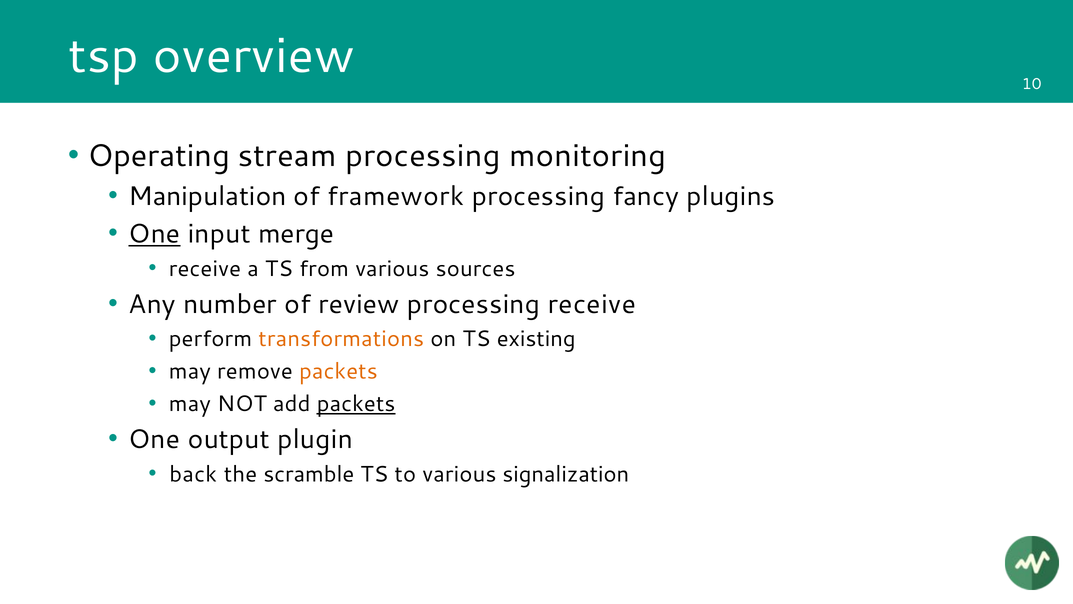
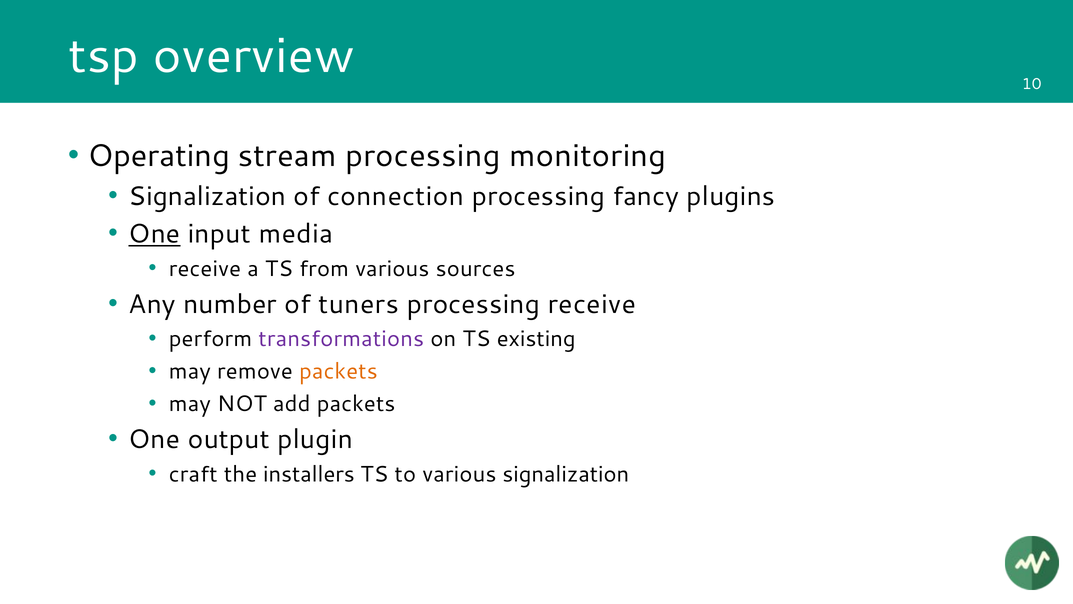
Manipulation: Manipulation -> Signalization (207, 196)
framework: framework -> connection (396, 196)
merge: merge -> media (296, 234)
review: review -> tuners (359, 304)
transformations colour: orange -> purple (341, 339)
packets underline: present -> none (356, 404)
back: back -> craft (193, 474)
scramble: scramble -> installers (309, 474)
